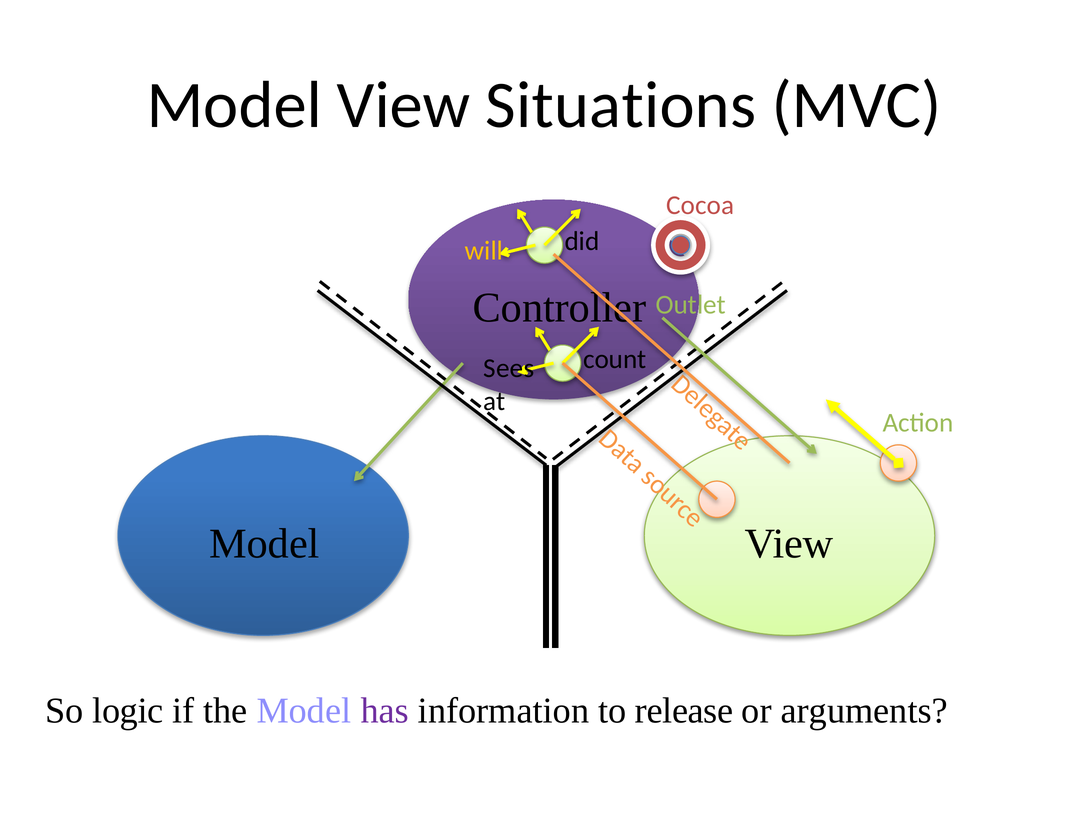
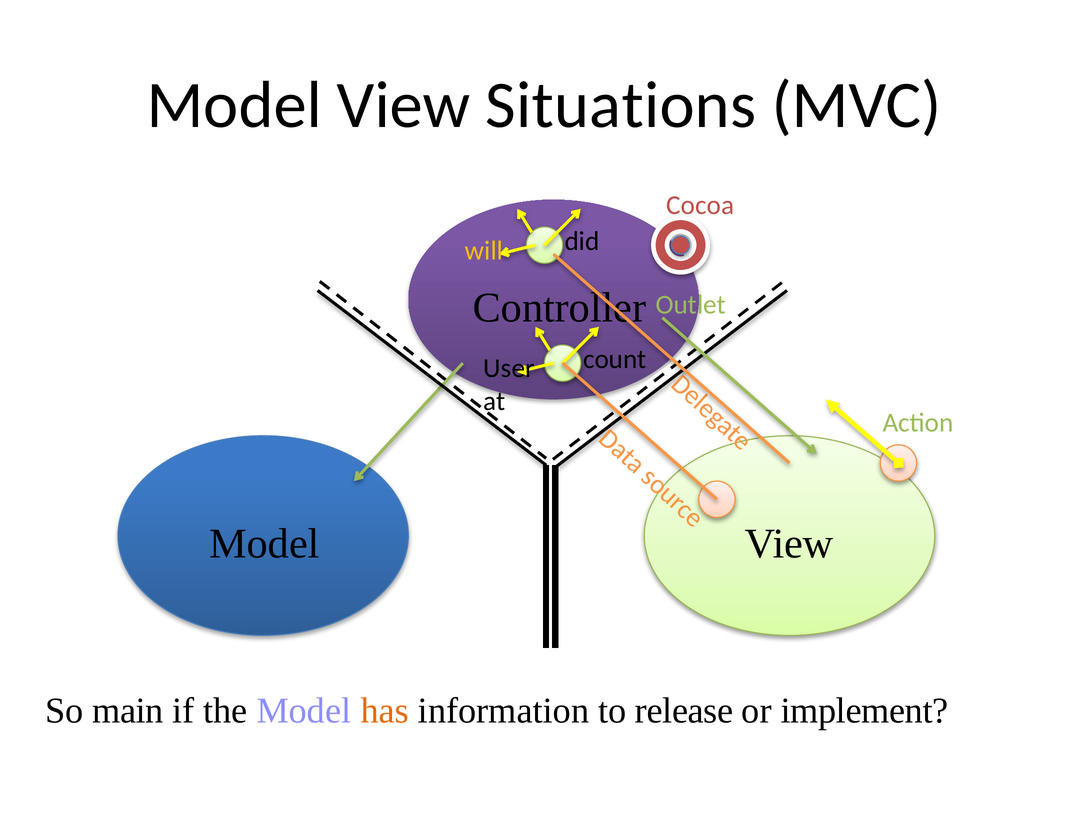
Sees: Sees -> User (509, 368)
logic: logic -> main (128, 711)
has colour: purple -> orange (385, 711)
arguments: arguments -> implement (864, 711)
